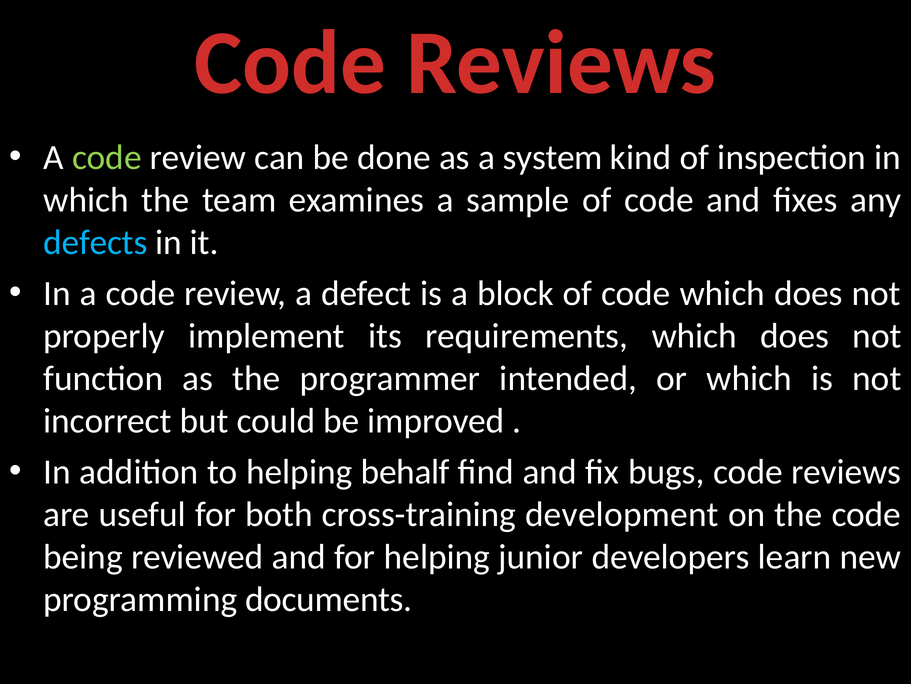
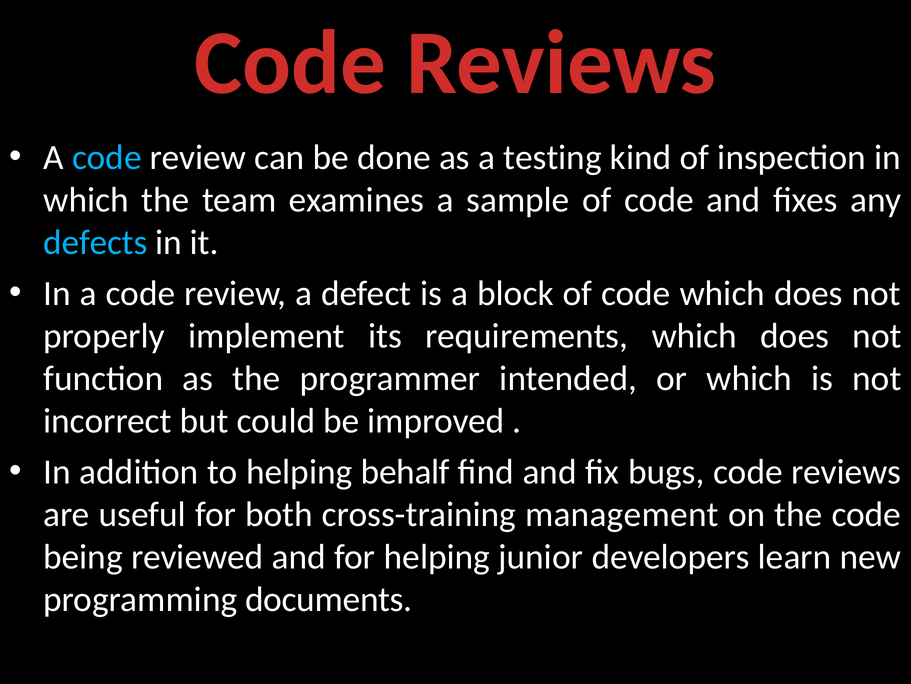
code colour: light green -> light blue (107, 157)
system: system -> testing (553, 157)
development: development -> management (622, 514)
